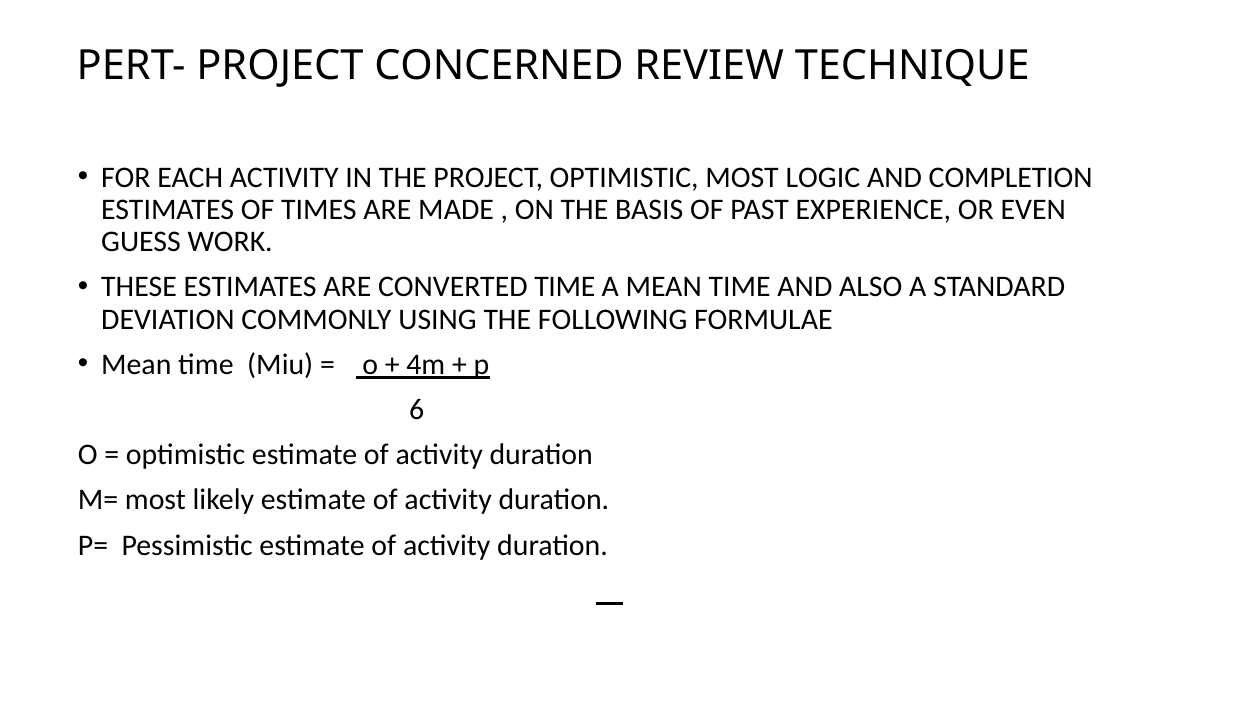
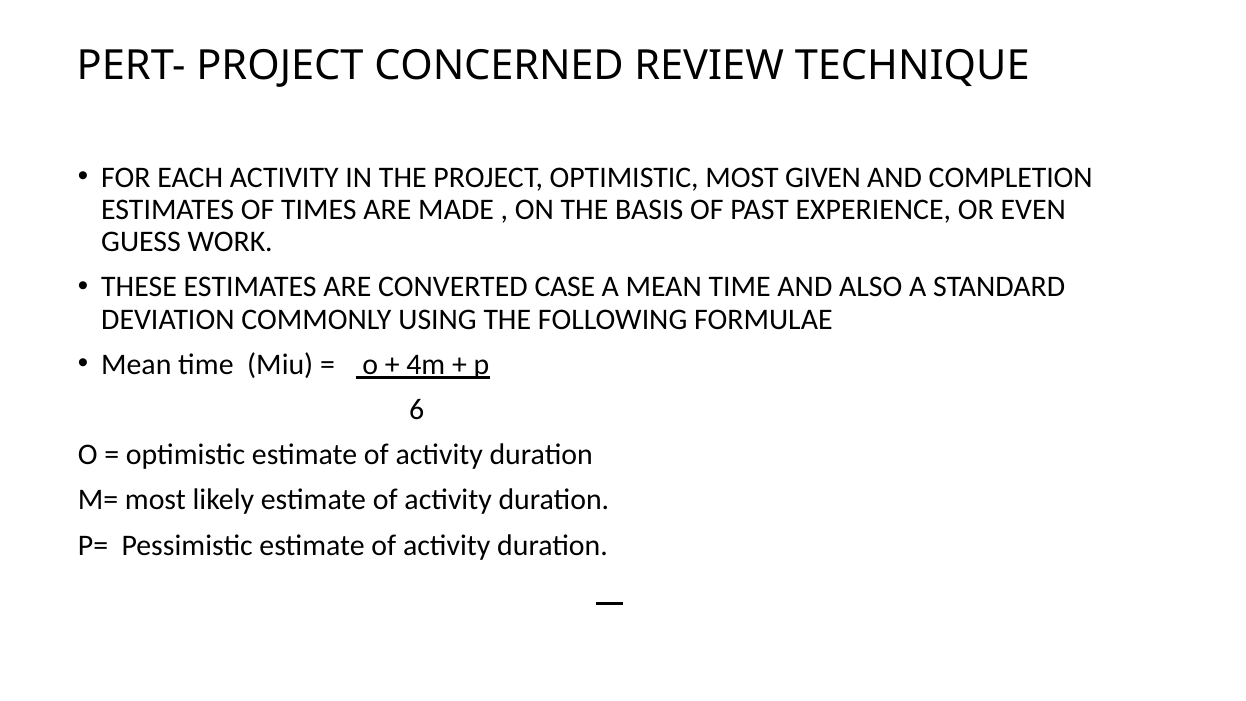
LOGIC: LOGIC -> GIVEN (823, 177)
CONVERTED TIME: TIME -> CASE (565, 287)
